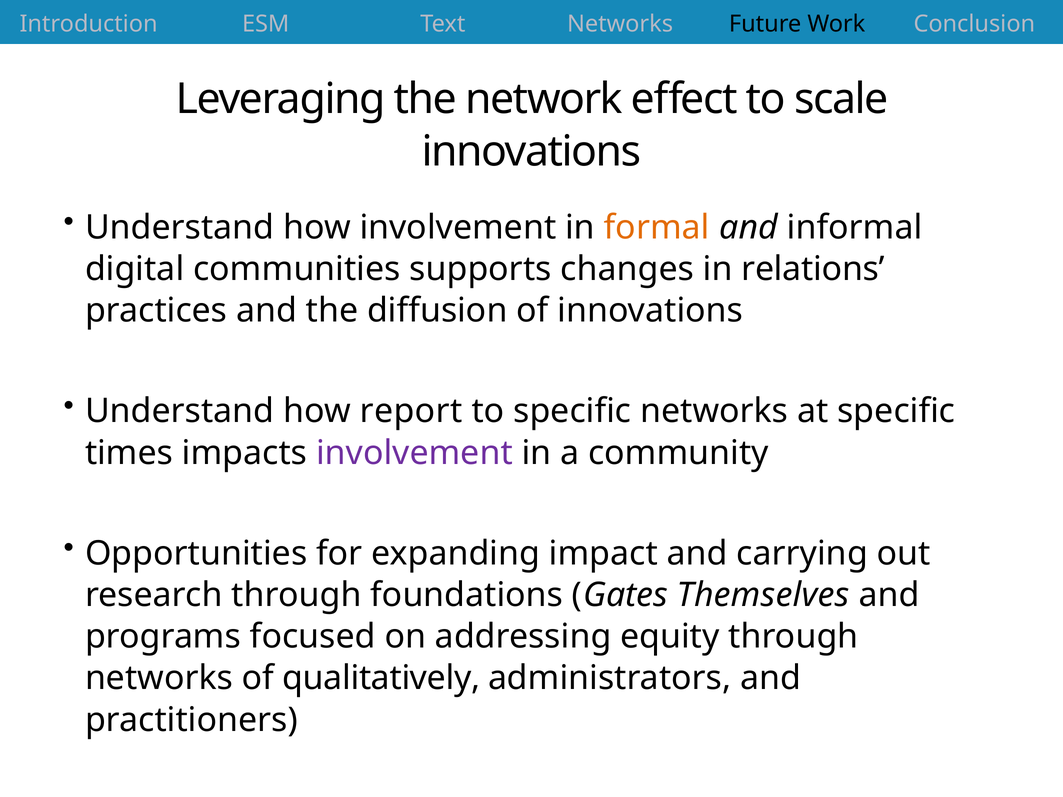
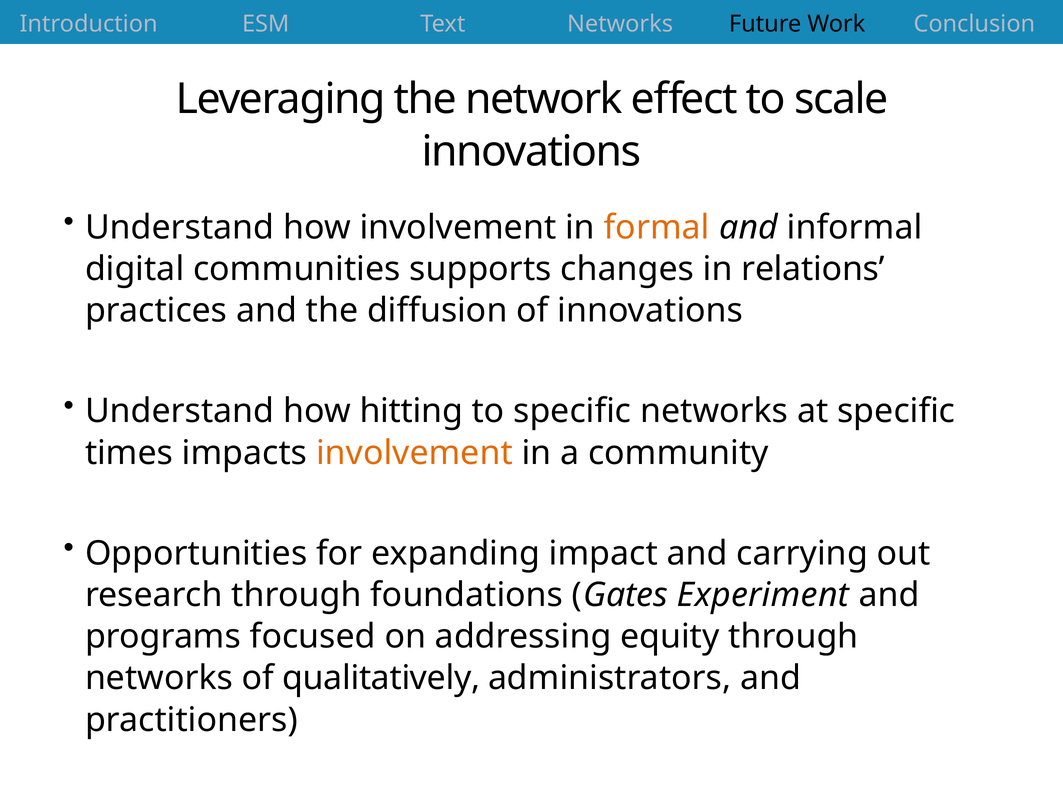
report: report -> hitting (411, 411)
involvement colour: purple -> orange (414, 453)
Themselves: Themselves -> Experiment (763, 595)
